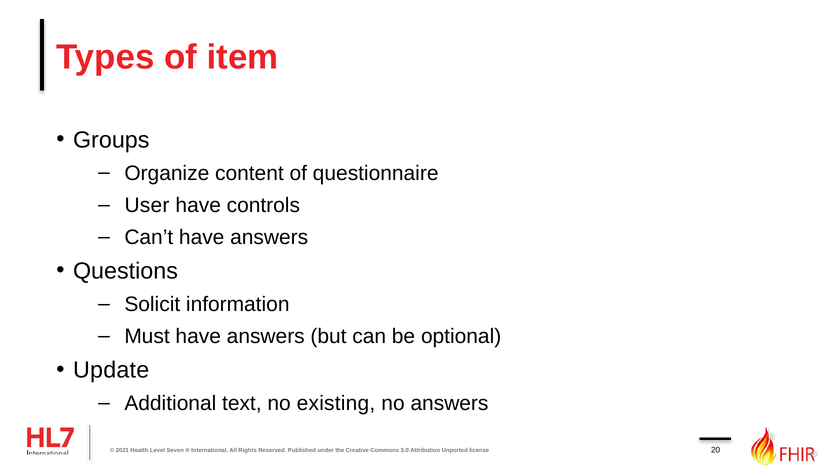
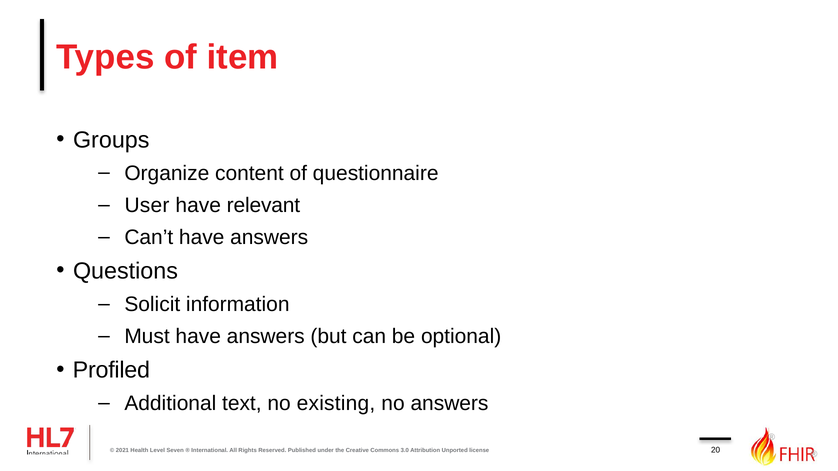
controls: controls -> relevant (263, 205)
Update: Update -> Profiled (111, 371)
